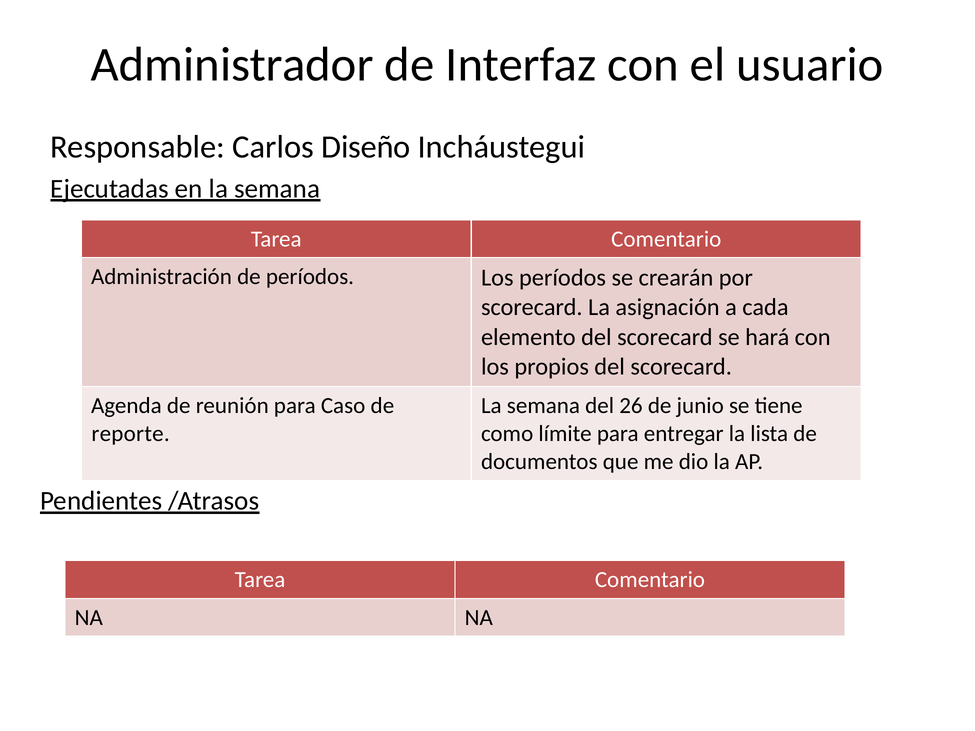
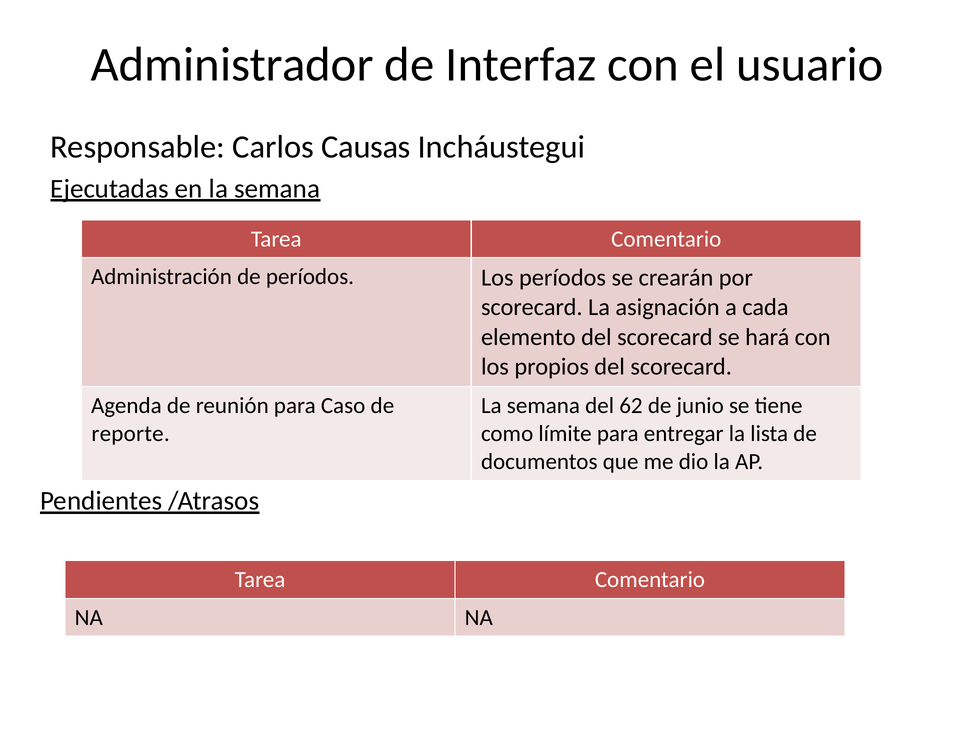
Diseño: Diseño -> Causas (366, 147)
26: 26 -> 62 (631, 406)
